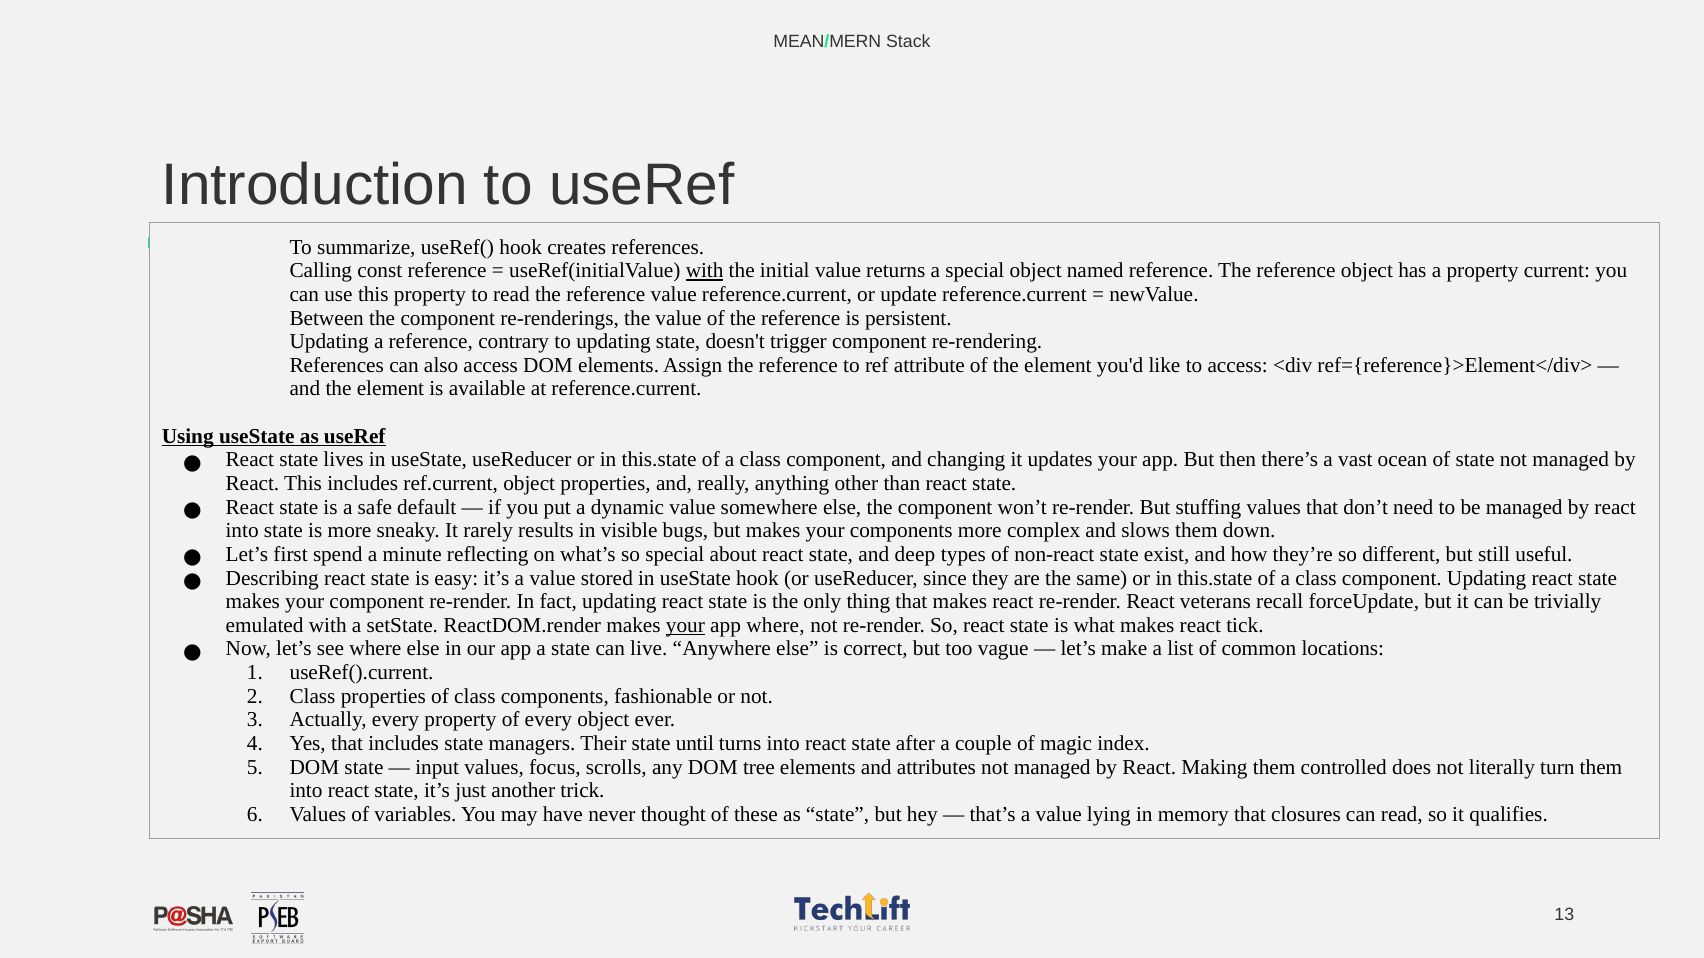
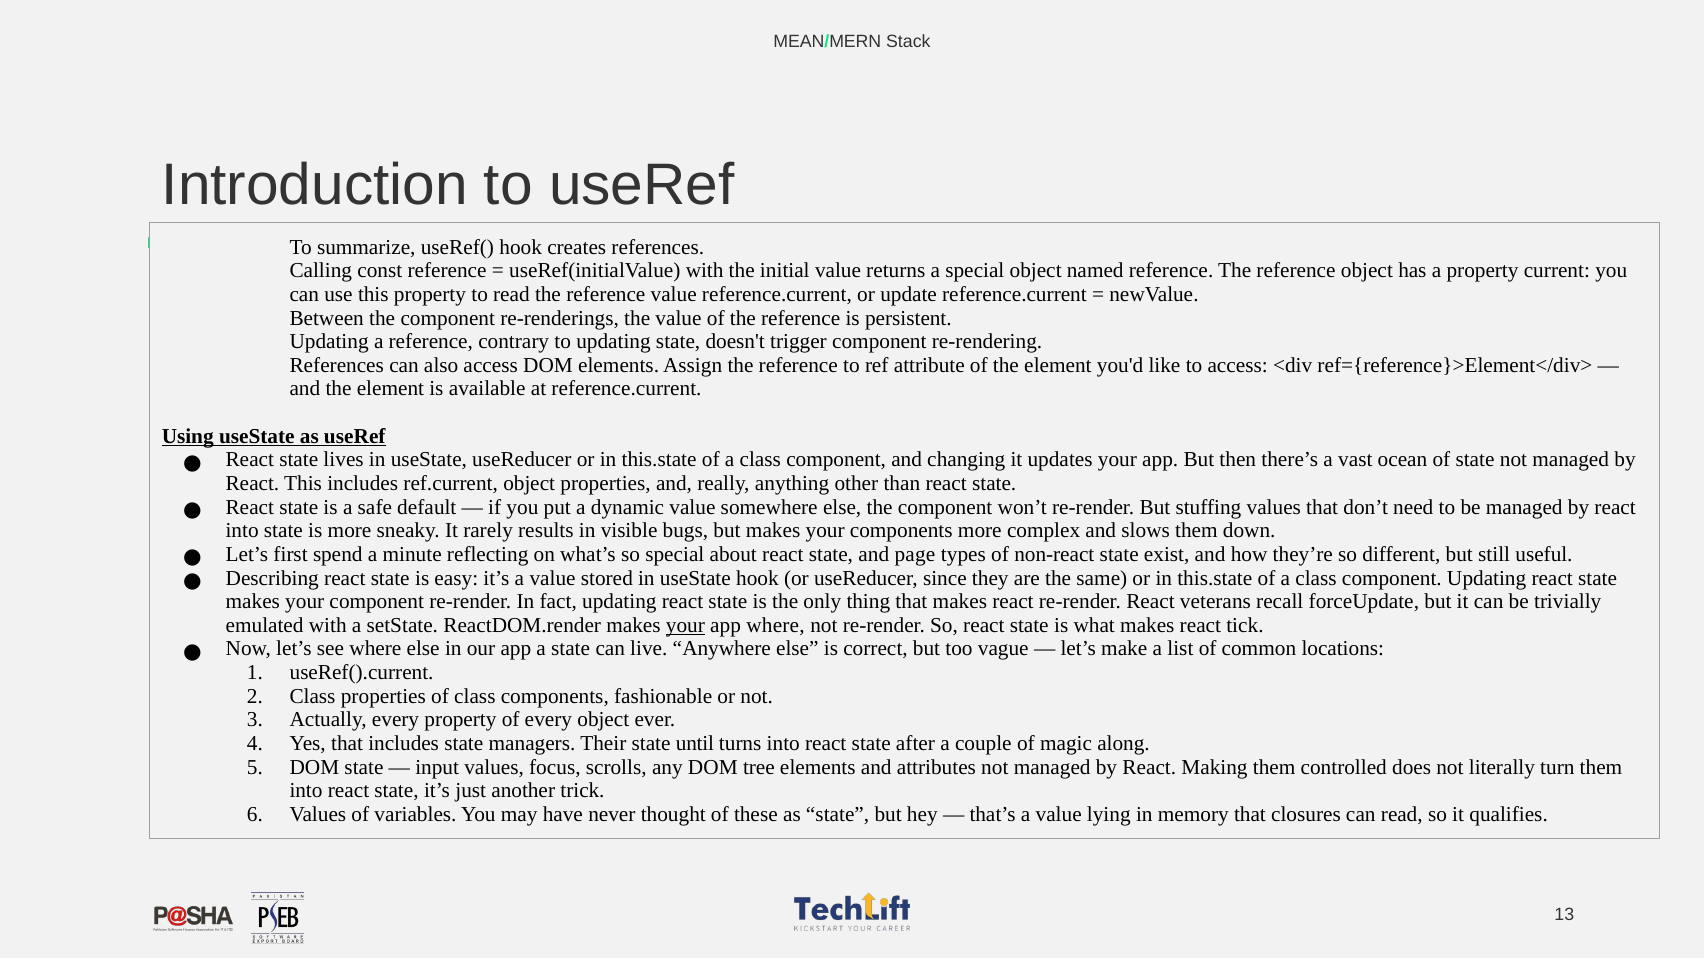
with underline: present -> none (705, 271)
deep: deep -> page (915, 555)
index: index -> along (1124, 744)
